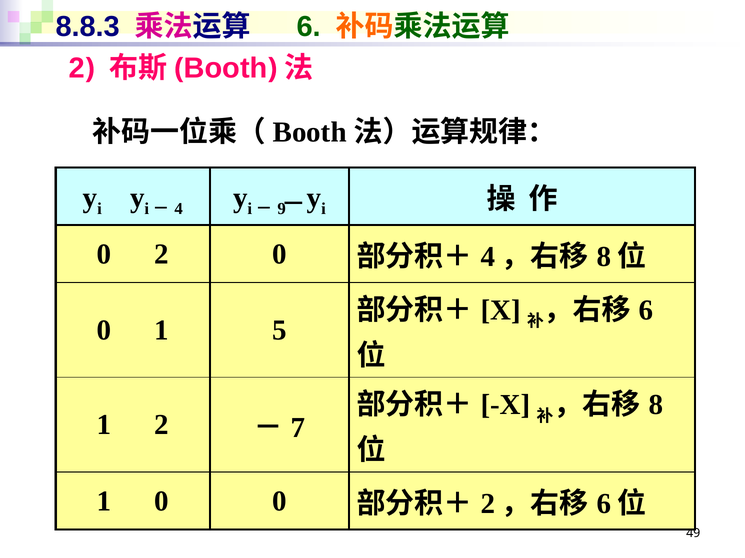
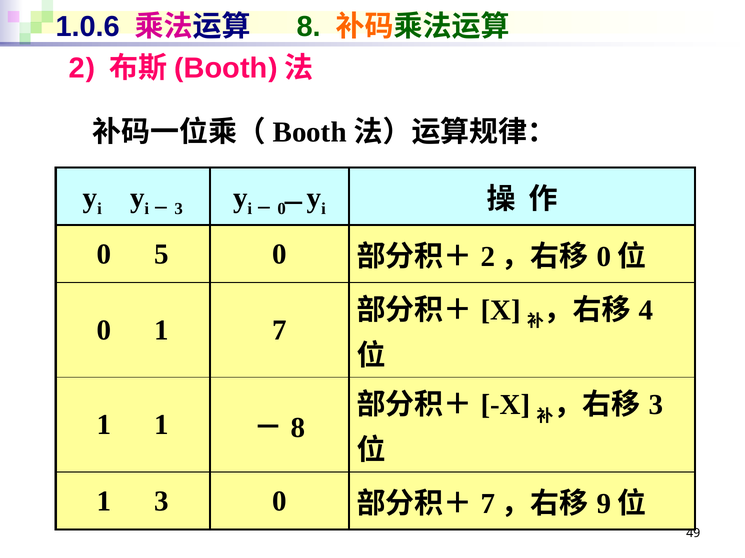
8.8.3: 8.8.3 -> 1.0.6 (88, 27)
6: 6 -> 8 (309, 27)
4: 4 -> 3 (179, 209)
9: 9 -> 0 (282, 209)
0 2: 2 -> 5 (162, 254)
4: 4 -> 2 (488, 257)
8: 8 -> 0 (604, 257)
6: 6 -> 4 (646, 311)
1 5: 5 -> 7 (279, 331)
8: 8 -> 3 (656, 405)
1 2: 2 -> 1 (162, 425)
7: 7 -> 8 (298, 428)
1 0: 0 -> 3 (162, 502)
2: 2 -> 7 (488, 504)
6: 6 -> 9 (604, 504)
